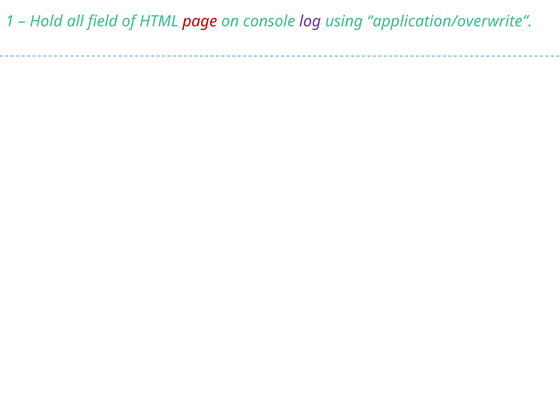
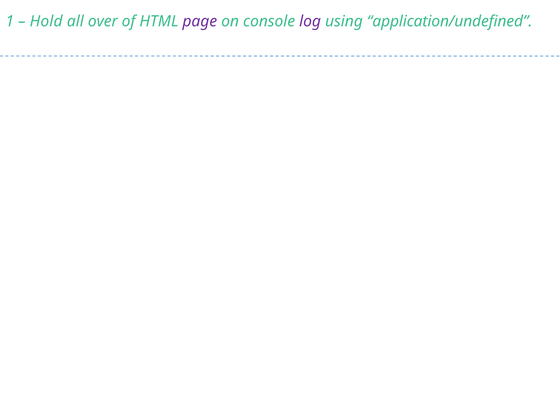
field: field -> over (103, 21)
page colour: red -> purple (200, 21)
application/overwrite: application/overwrite -> application/undefined (450, 21)
